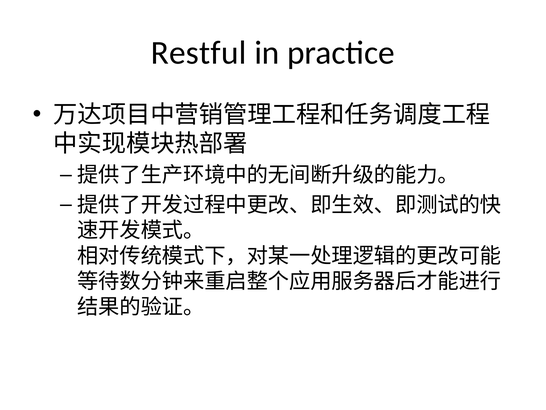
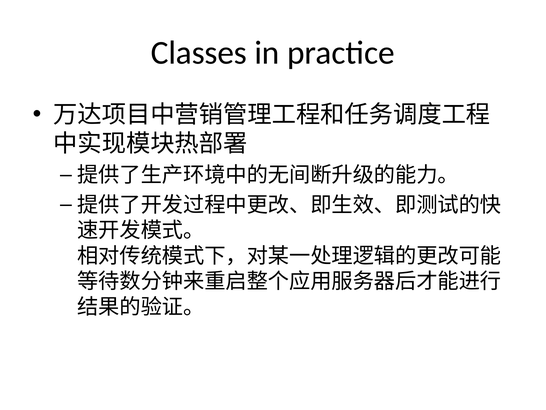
Restful: Restful -> Classes (199, 53)
